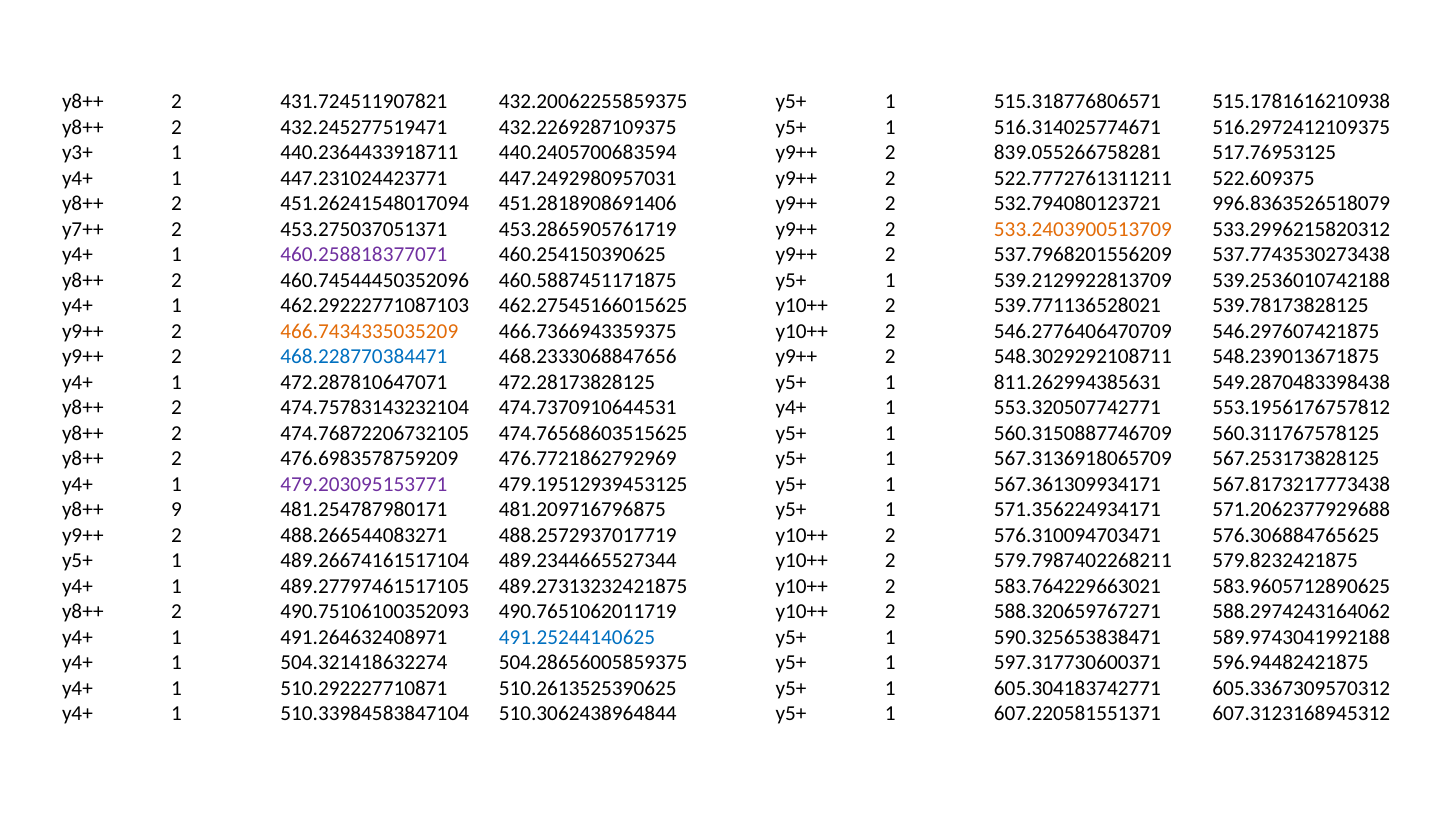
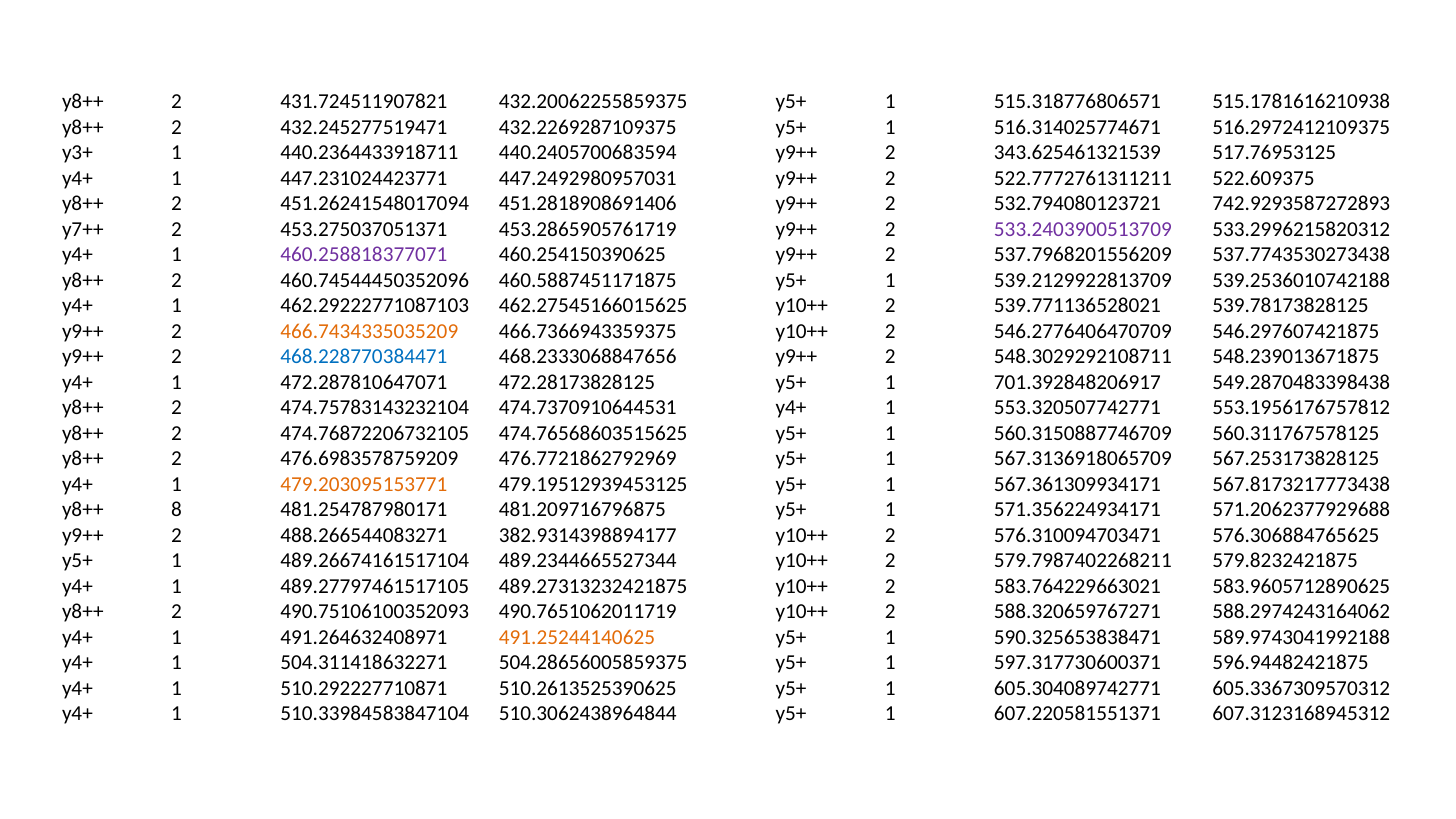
839.055266758281: 839.055266758281 -> 343.625461321539 (1077, 153)
996.8363526518079: 996.8363526518079 -> 742.9293587272893 (1301, 204)
533.2403900513709 colour: orange -> purple (1083, 229)
811.262994385631: 811.262994385631 -> 701.392848206917 (1077, 382)
479.203095153771 colour: purple -> orange (364, 484)
9: 9 -> 8 (177, 510)
488.2572937017719: 488.2572937017719 -> 382.9314398894177 (588, 535)
491.25244140625 colour: blue -> orange (577, 637)
504.321418632274: 504.321418632274 -> 504.311418632271 (364, 663)
605.304183742771: 605.304183742771 -> 605.304089742771 (1077, 688)
